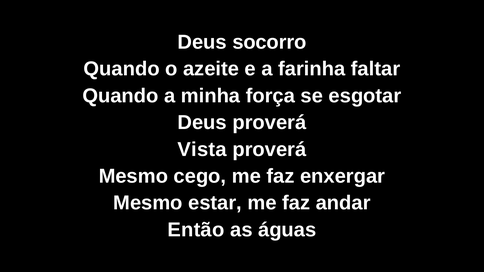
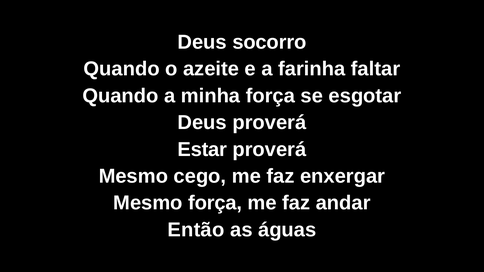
Vista: Vista -> Estar (202, 149)
Mesmo estar: estar -> força (215, 203)
